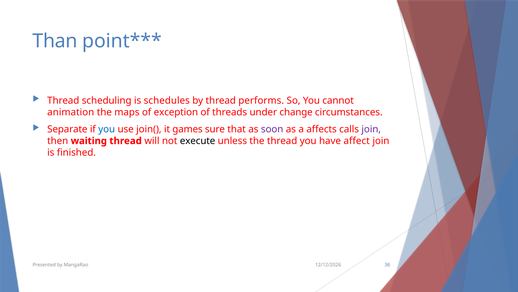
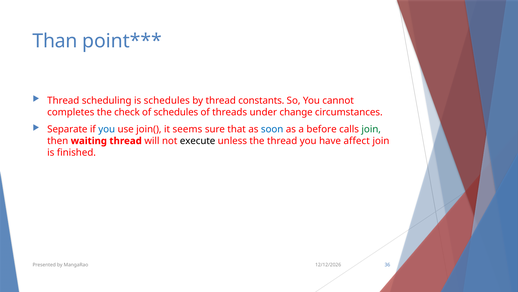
performs: performs -> constants (261, 100)
animation: animation -> completes (71, 112)
maps: maps -> check (127, 112)
of exception: exception -> schedules (176, 112)
games: games -> seems (187, 129)
soon colour: purple -> blue (272, 129)
affects: affects -> before (322, 129)
join colour: purple -> green (371, 129)
